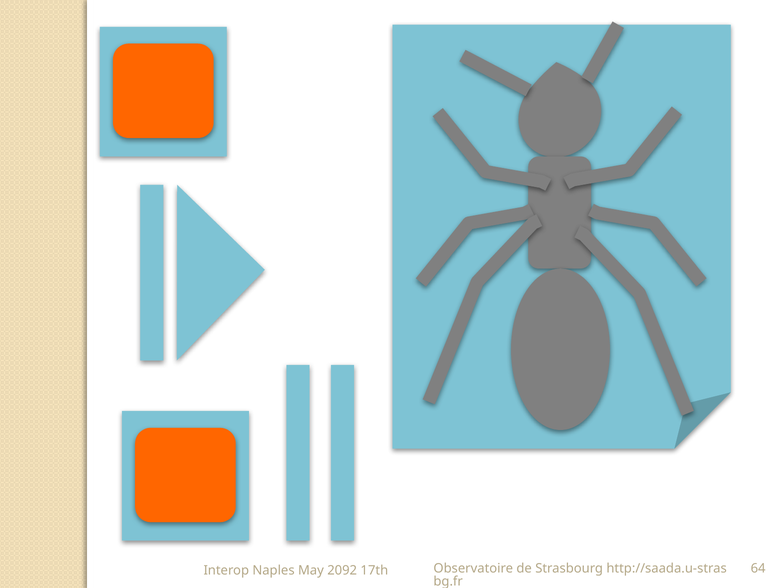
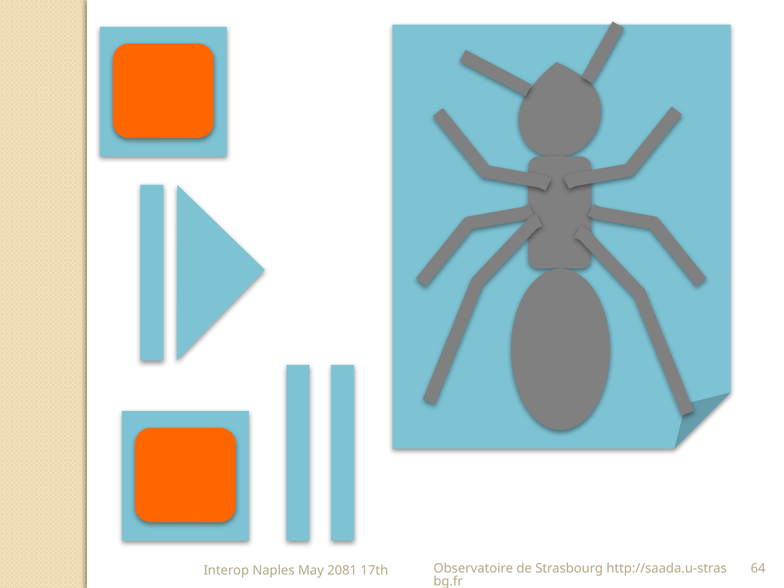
2092: 2092 -> 2081 (342, 571)
